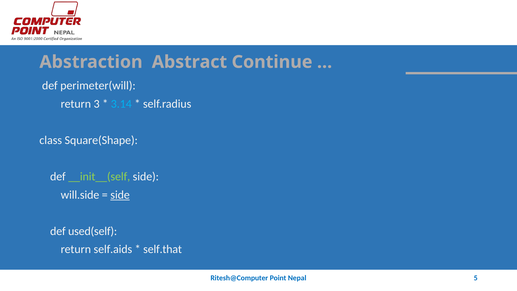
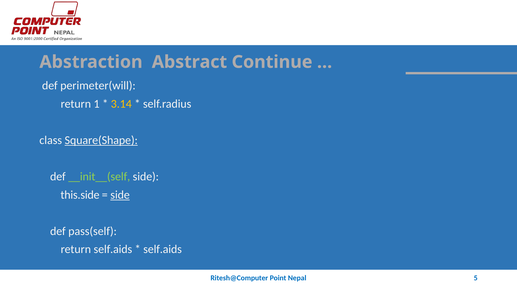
3: 3 -> 1 (97, 104)
3.14 colour: light blue -> yellow (121, 104)
Square(Shape underline: none -> present (101, 140)
will.side: will.side -> this.side (80, 195)
used(self: used(self -> pass(self (93, 231)
self.that: self.that -> self.aids (163, 249)
